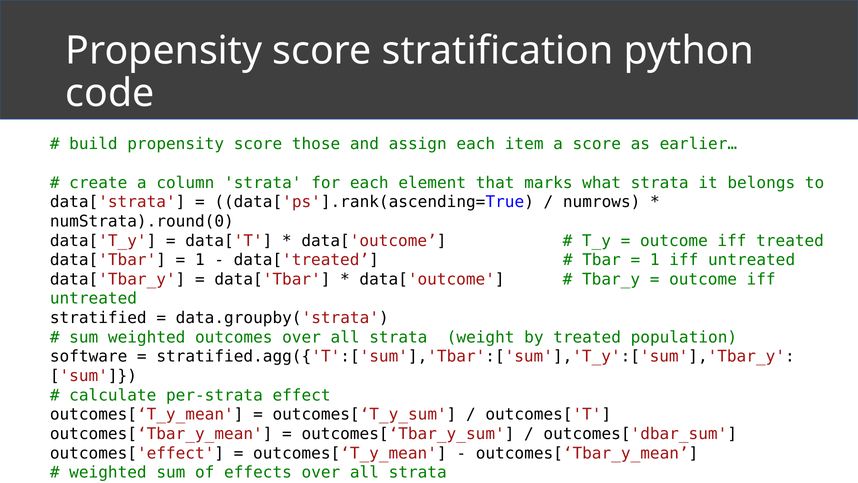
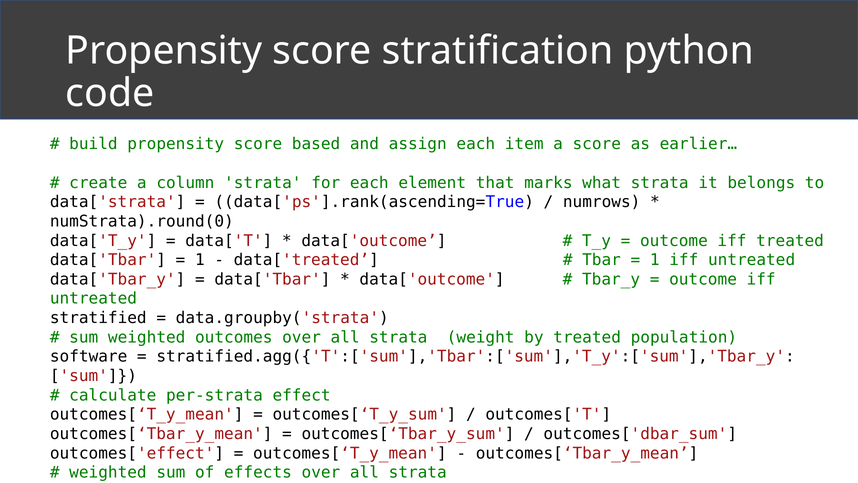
those: those -> based (316, 144)
